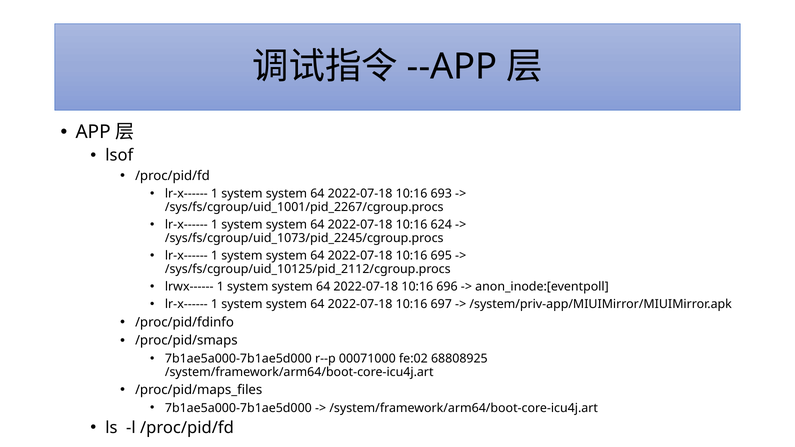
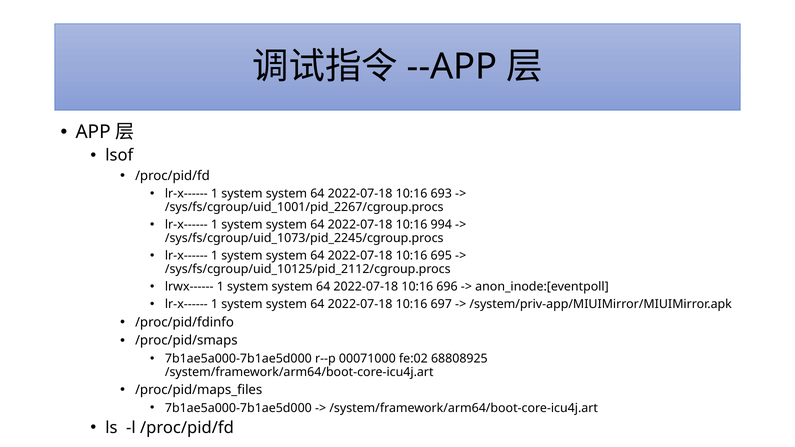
624: 624 -> 994 (441, 225)
